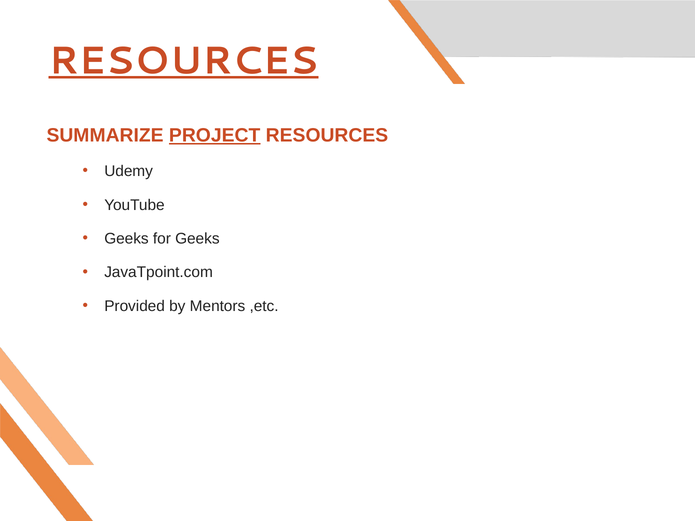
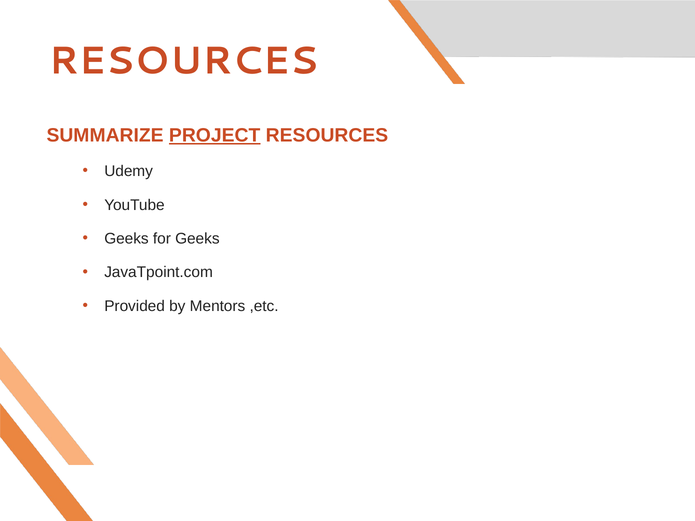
RESOURCES underline: present -> none (184, 61)
